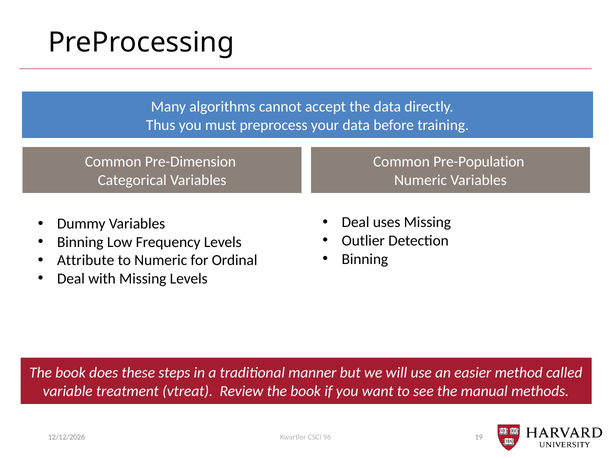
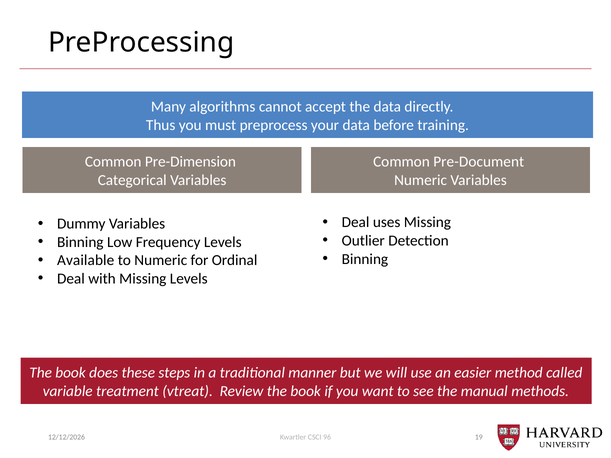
Pre-Population: Pre-Population -> Pre-Document (479, 162)
Attribute: Attribute -> Available (86, 261)
